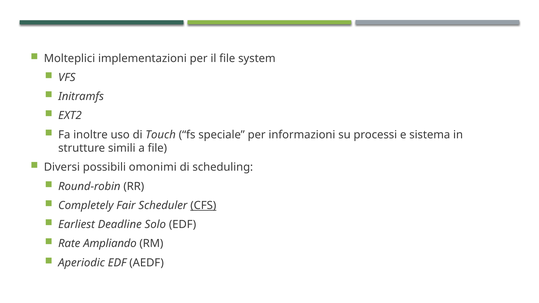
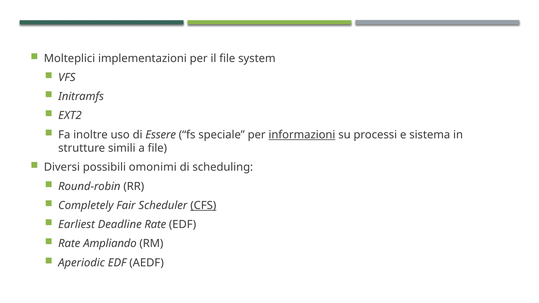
Touch: Touch -> Essere (161, 135)
informazioni underline: none -> present (302, 135)
Deadline Solo: Solo -> Rate (155, 225)
